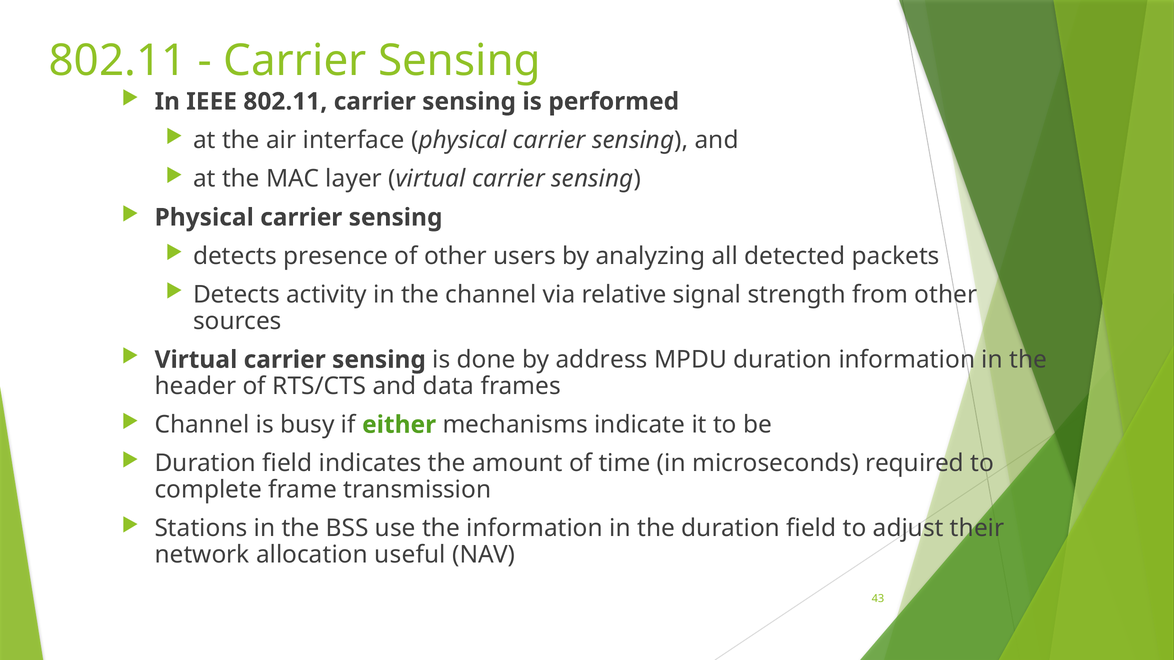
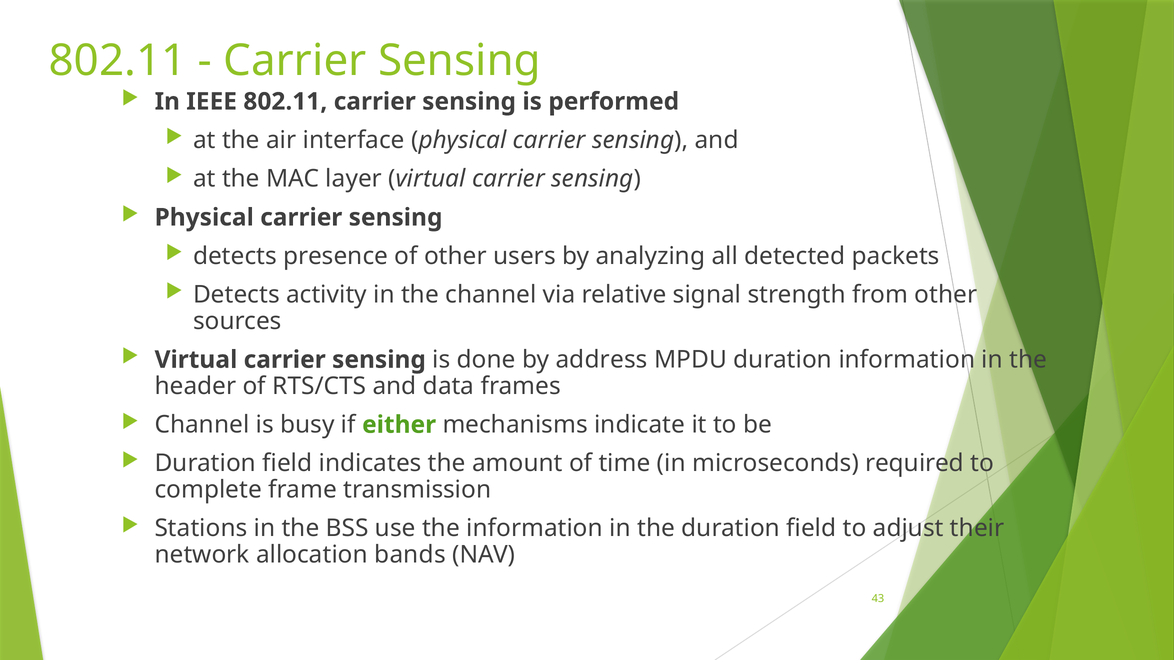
useful: useful -> bands (410, 555)
